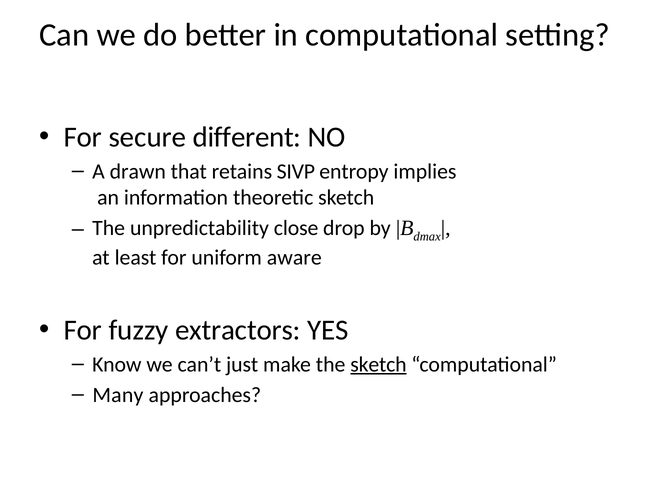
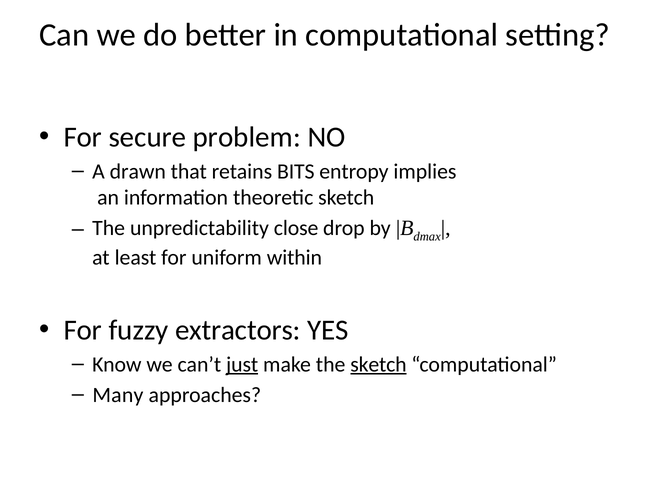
different: different -> problem (247, 137)
SIVP: SIVP -> BITS (296, 171)
aware: aware -> within (294, 258)
just underline: none -> present (242, 364)
